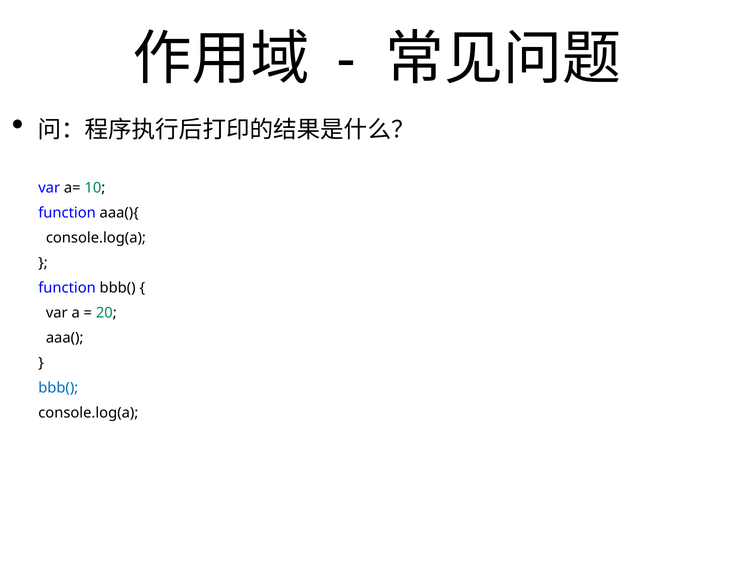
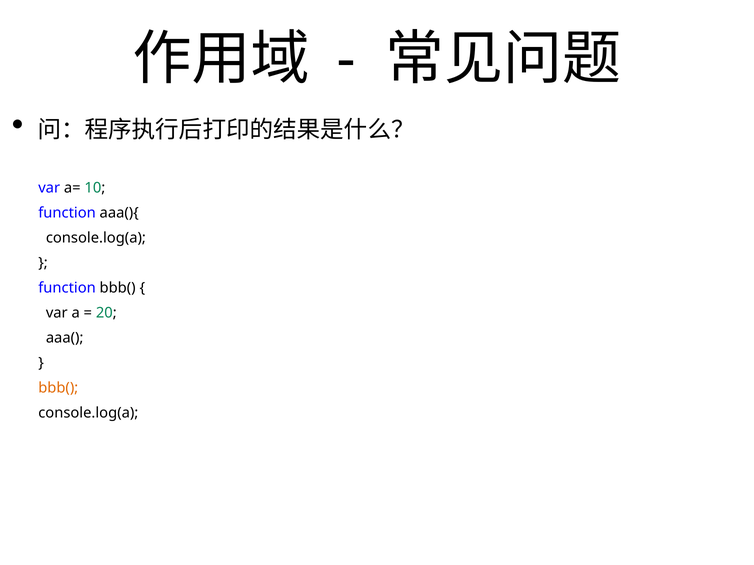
bbb( colour: blue -> orange (58, 388)
